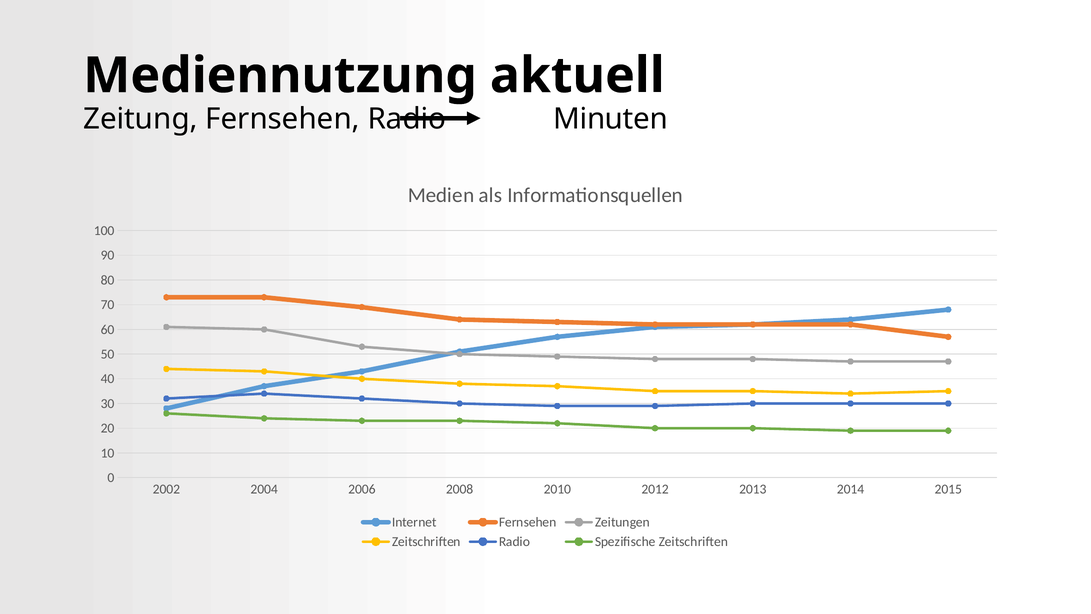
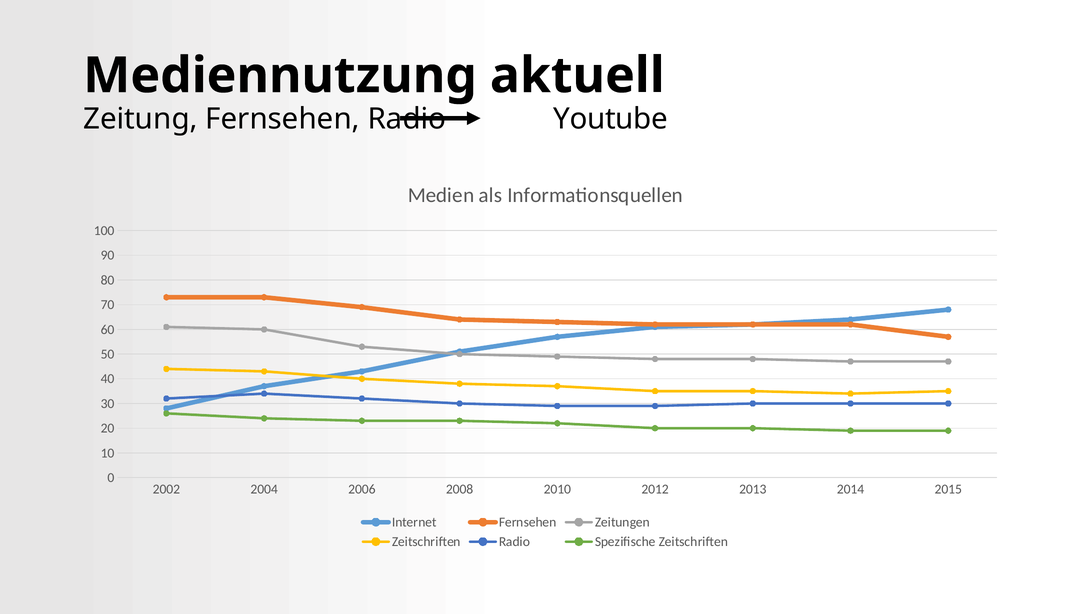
Minuten: Minuten -> Youtube (611, 119)
